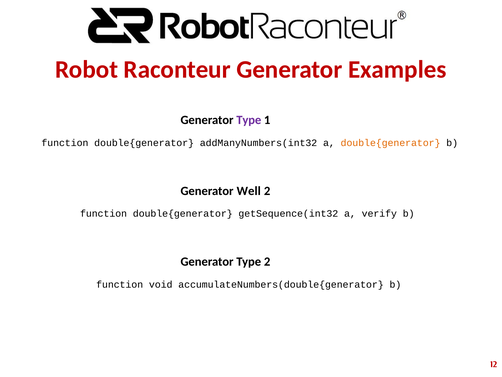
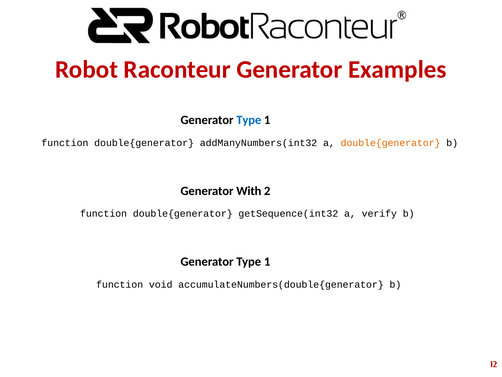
Type colour: purple -> blue (249, 120)
Well: Well -> With (249, 191)
2: 2 -> 1 (267, 261)
